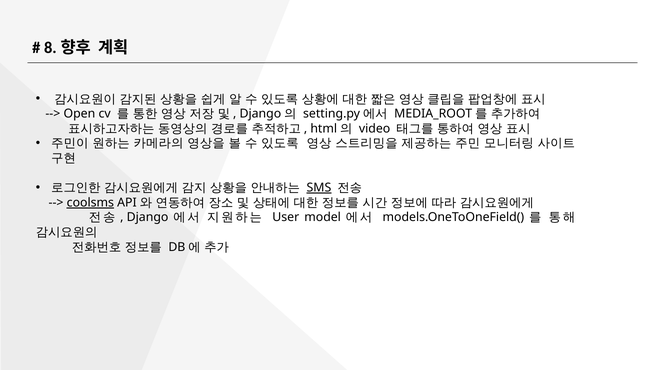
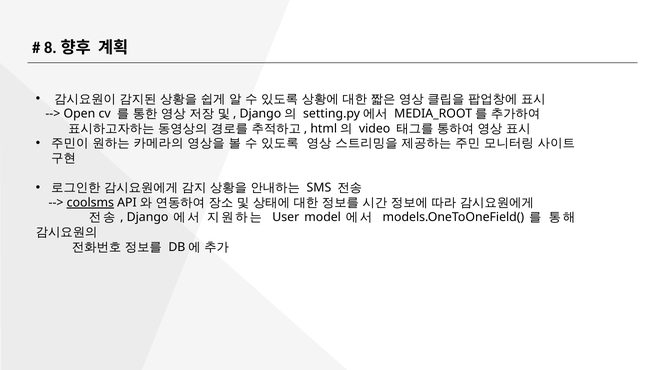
SMS underline: present -> none (319, 188)
